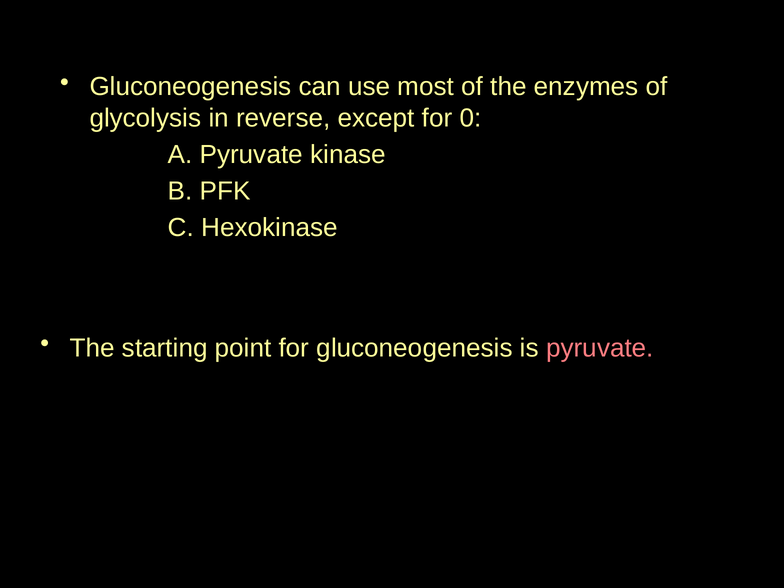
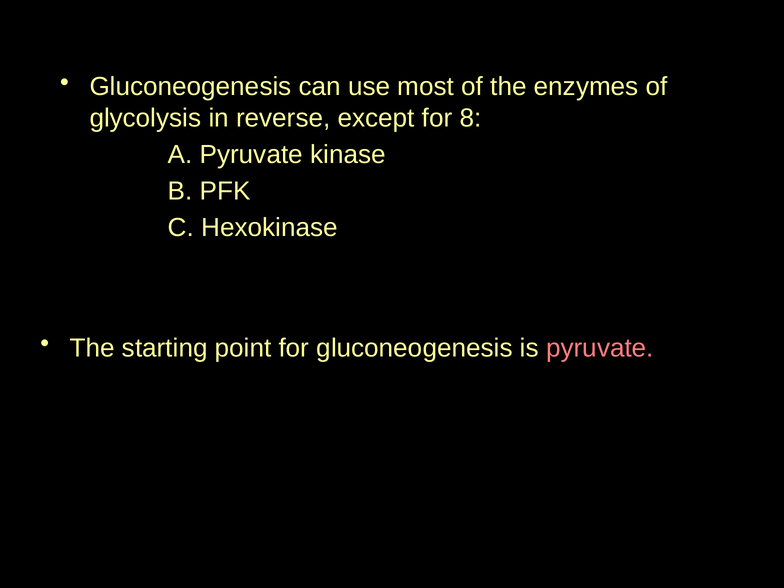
0: 0 -> 8 (470, 118)
